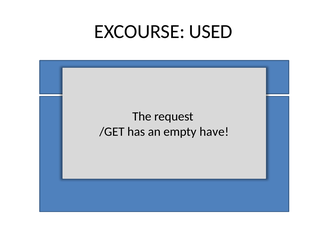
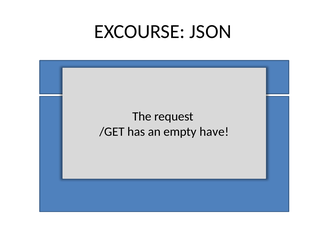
USED: USED -> JSON (210, 32)
